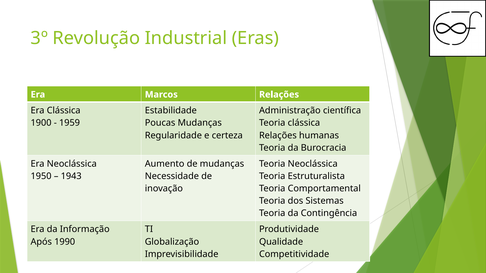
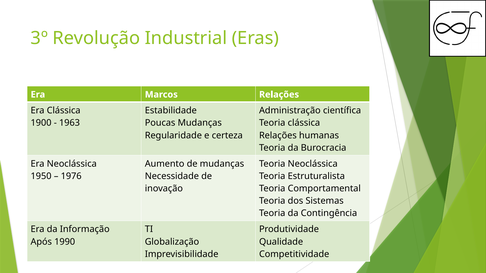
1959: 1959 -> 1963 (70, 123)
1943: 1943 -> 1976 (71, 176)
